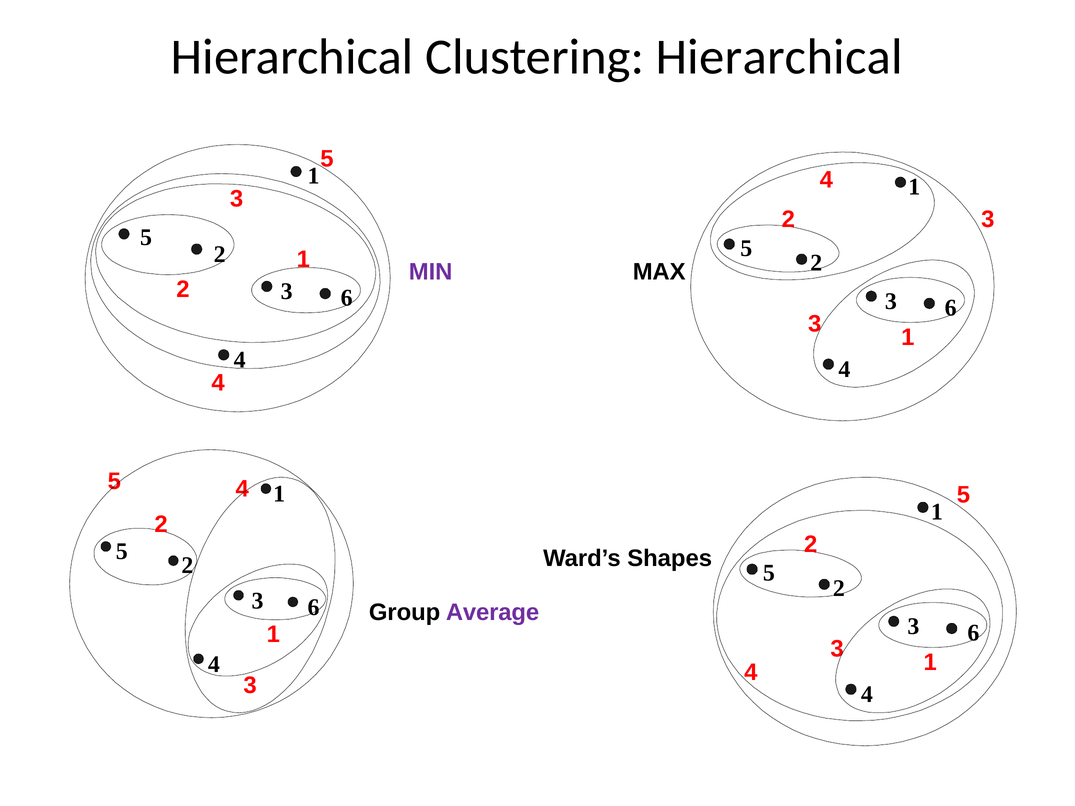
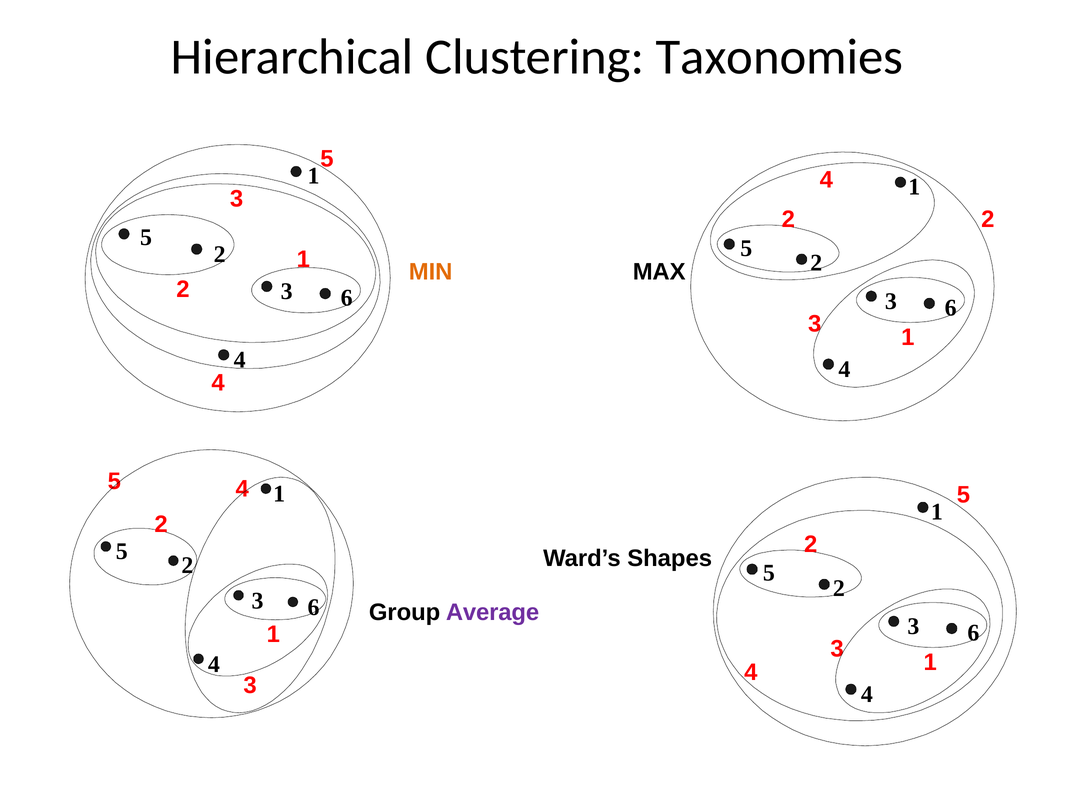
Clustering Hierarchical: Hierarchical -> Taxonomies (779, 57)
3: 3 -> 2 (988, 219)
MIN colour: purple -> orange (431, 272)
